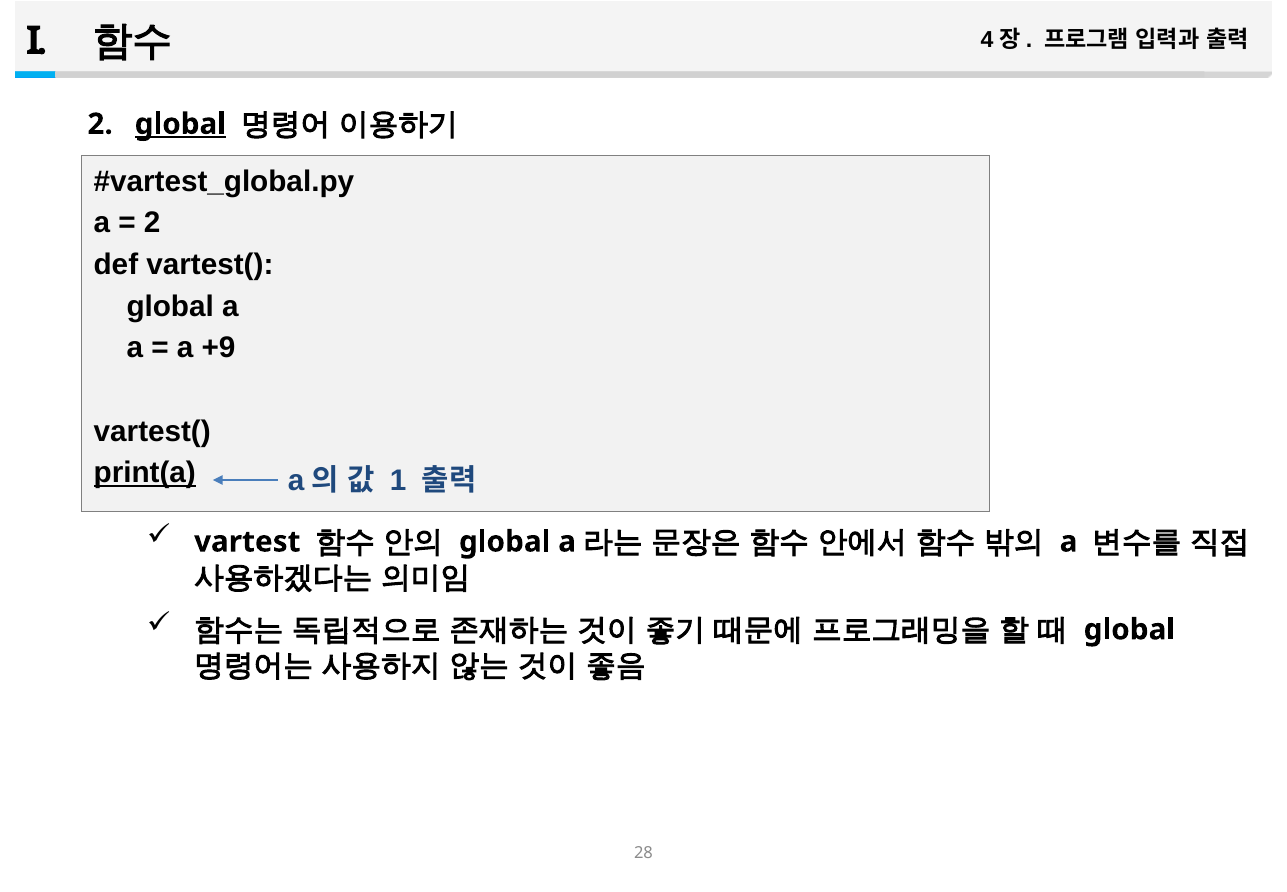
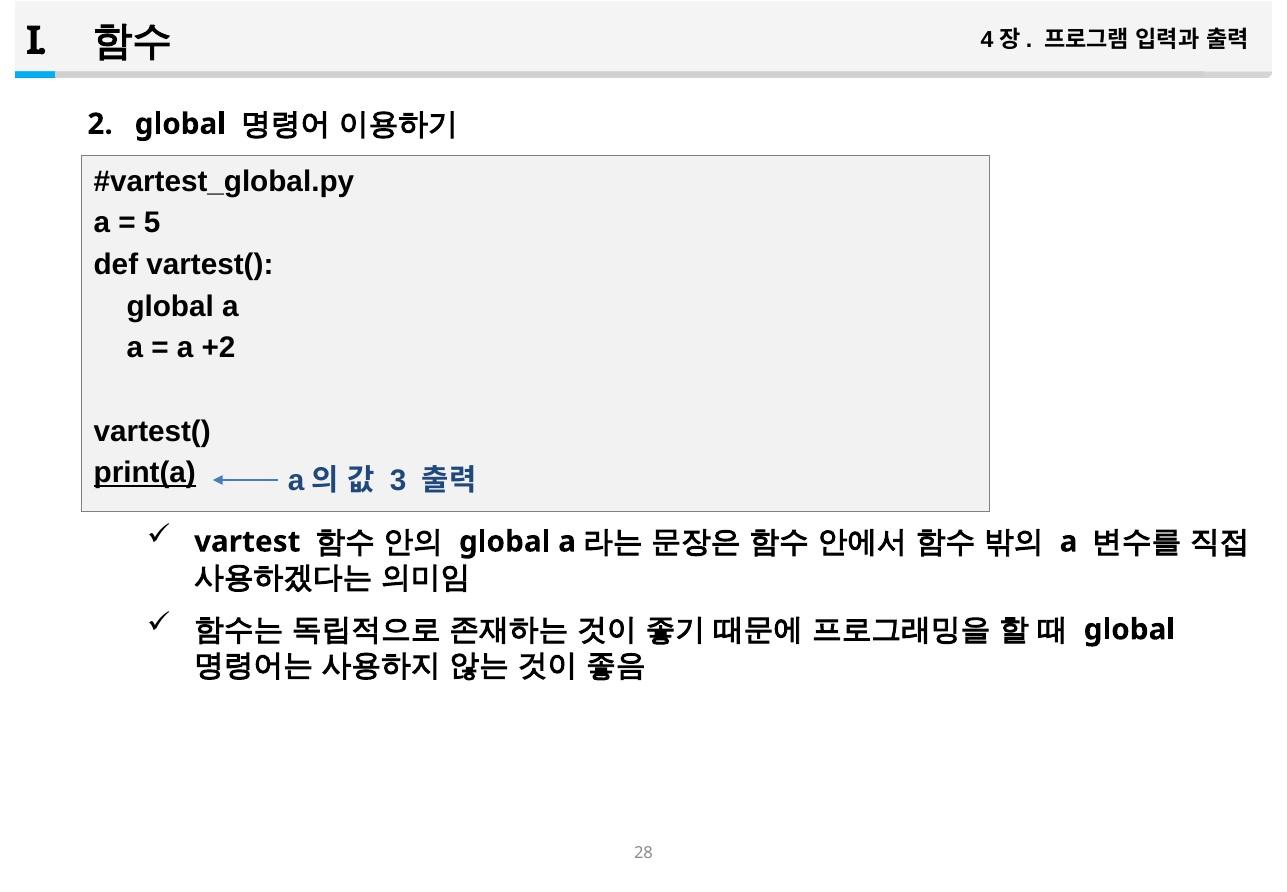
global underline: present -> none (180, 124)
2: 2 -> 5 (152, 223)
+9: +9 -> +2 (219, 348)
1: 1 -> 3 (398, 481)
